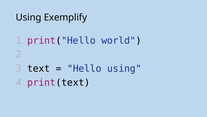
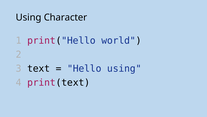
Exemplify: Exemplify -> Character (65, 17)
